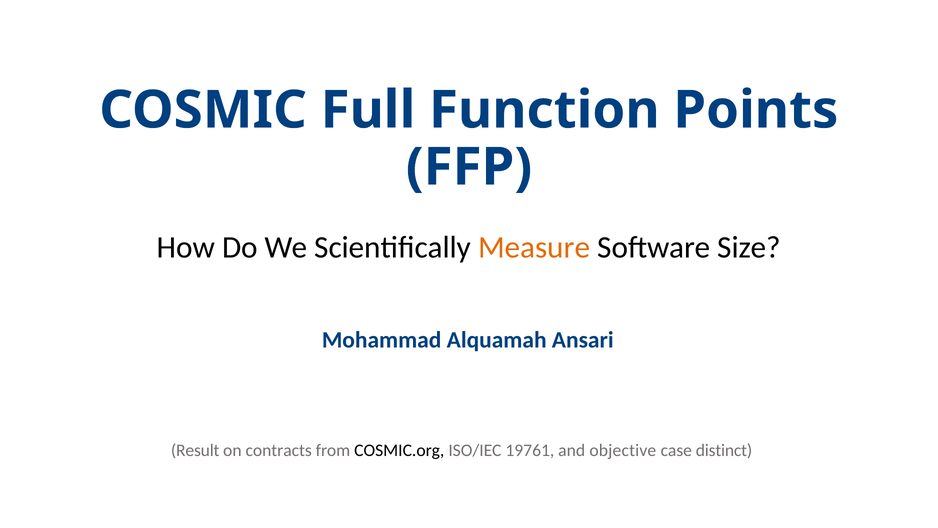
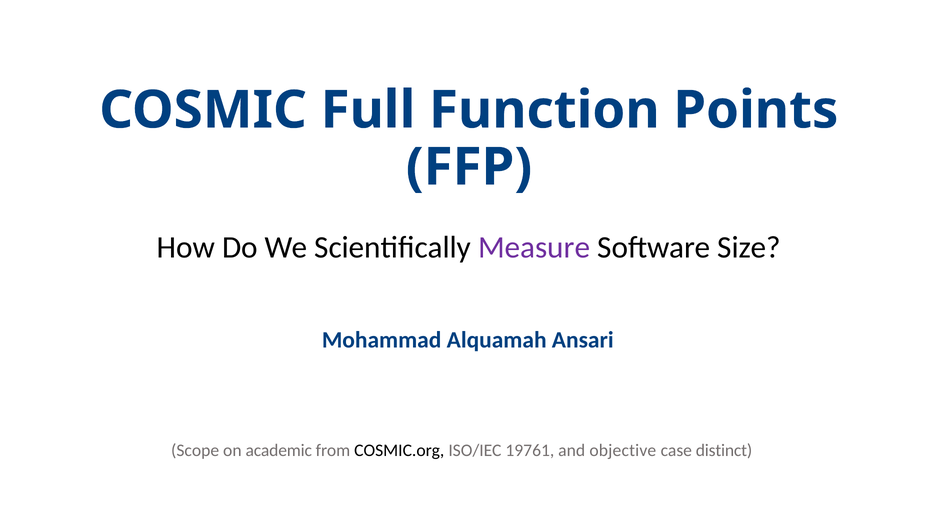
Measure colour: orange -> purple (534, 247)
Result: Result -> Scope (195, 450)
contracts: contracts -> academic (279, 450)
